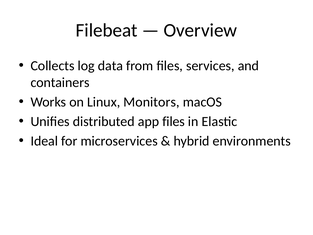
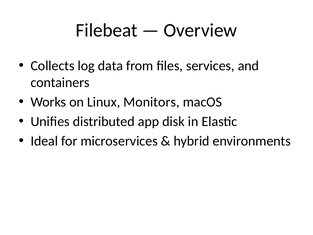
app files: files -> disk (174, 121)
